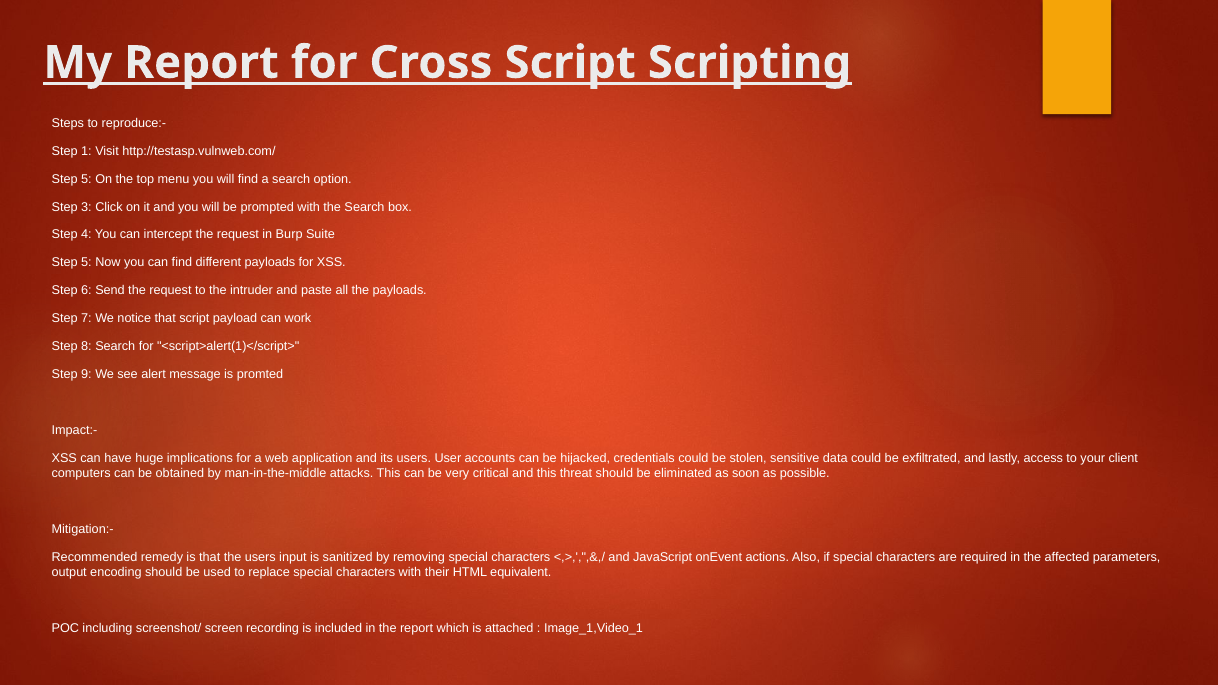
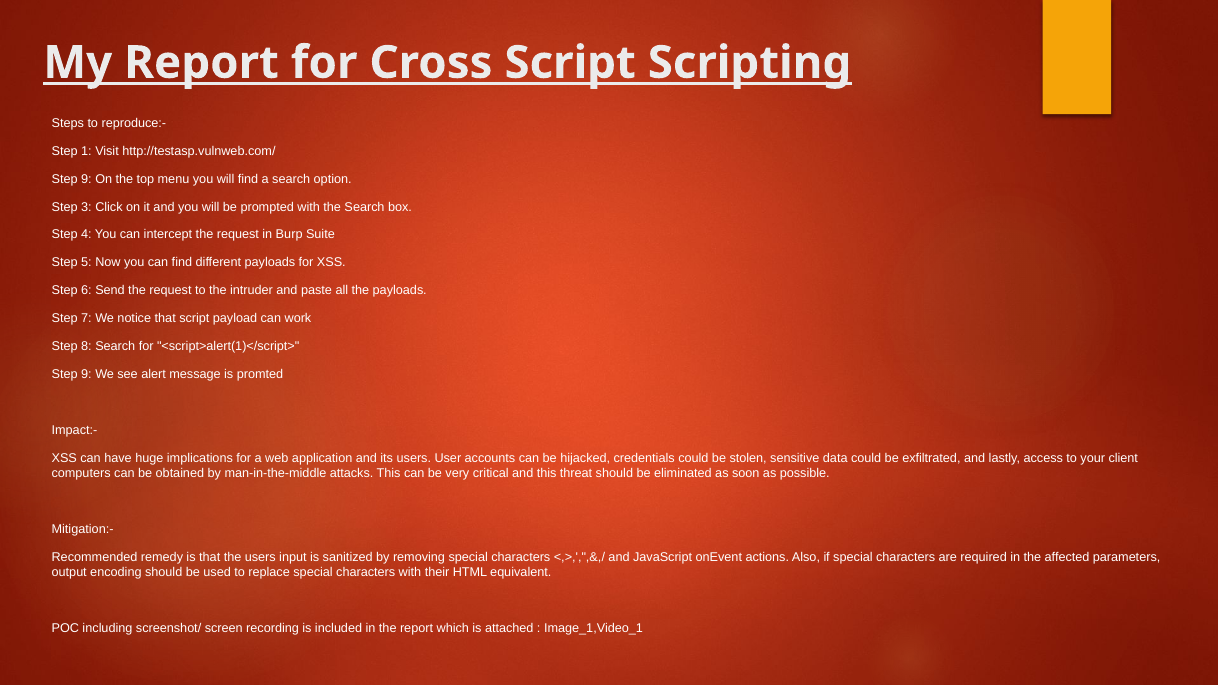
5: 5 -> 9 (86, 179)
